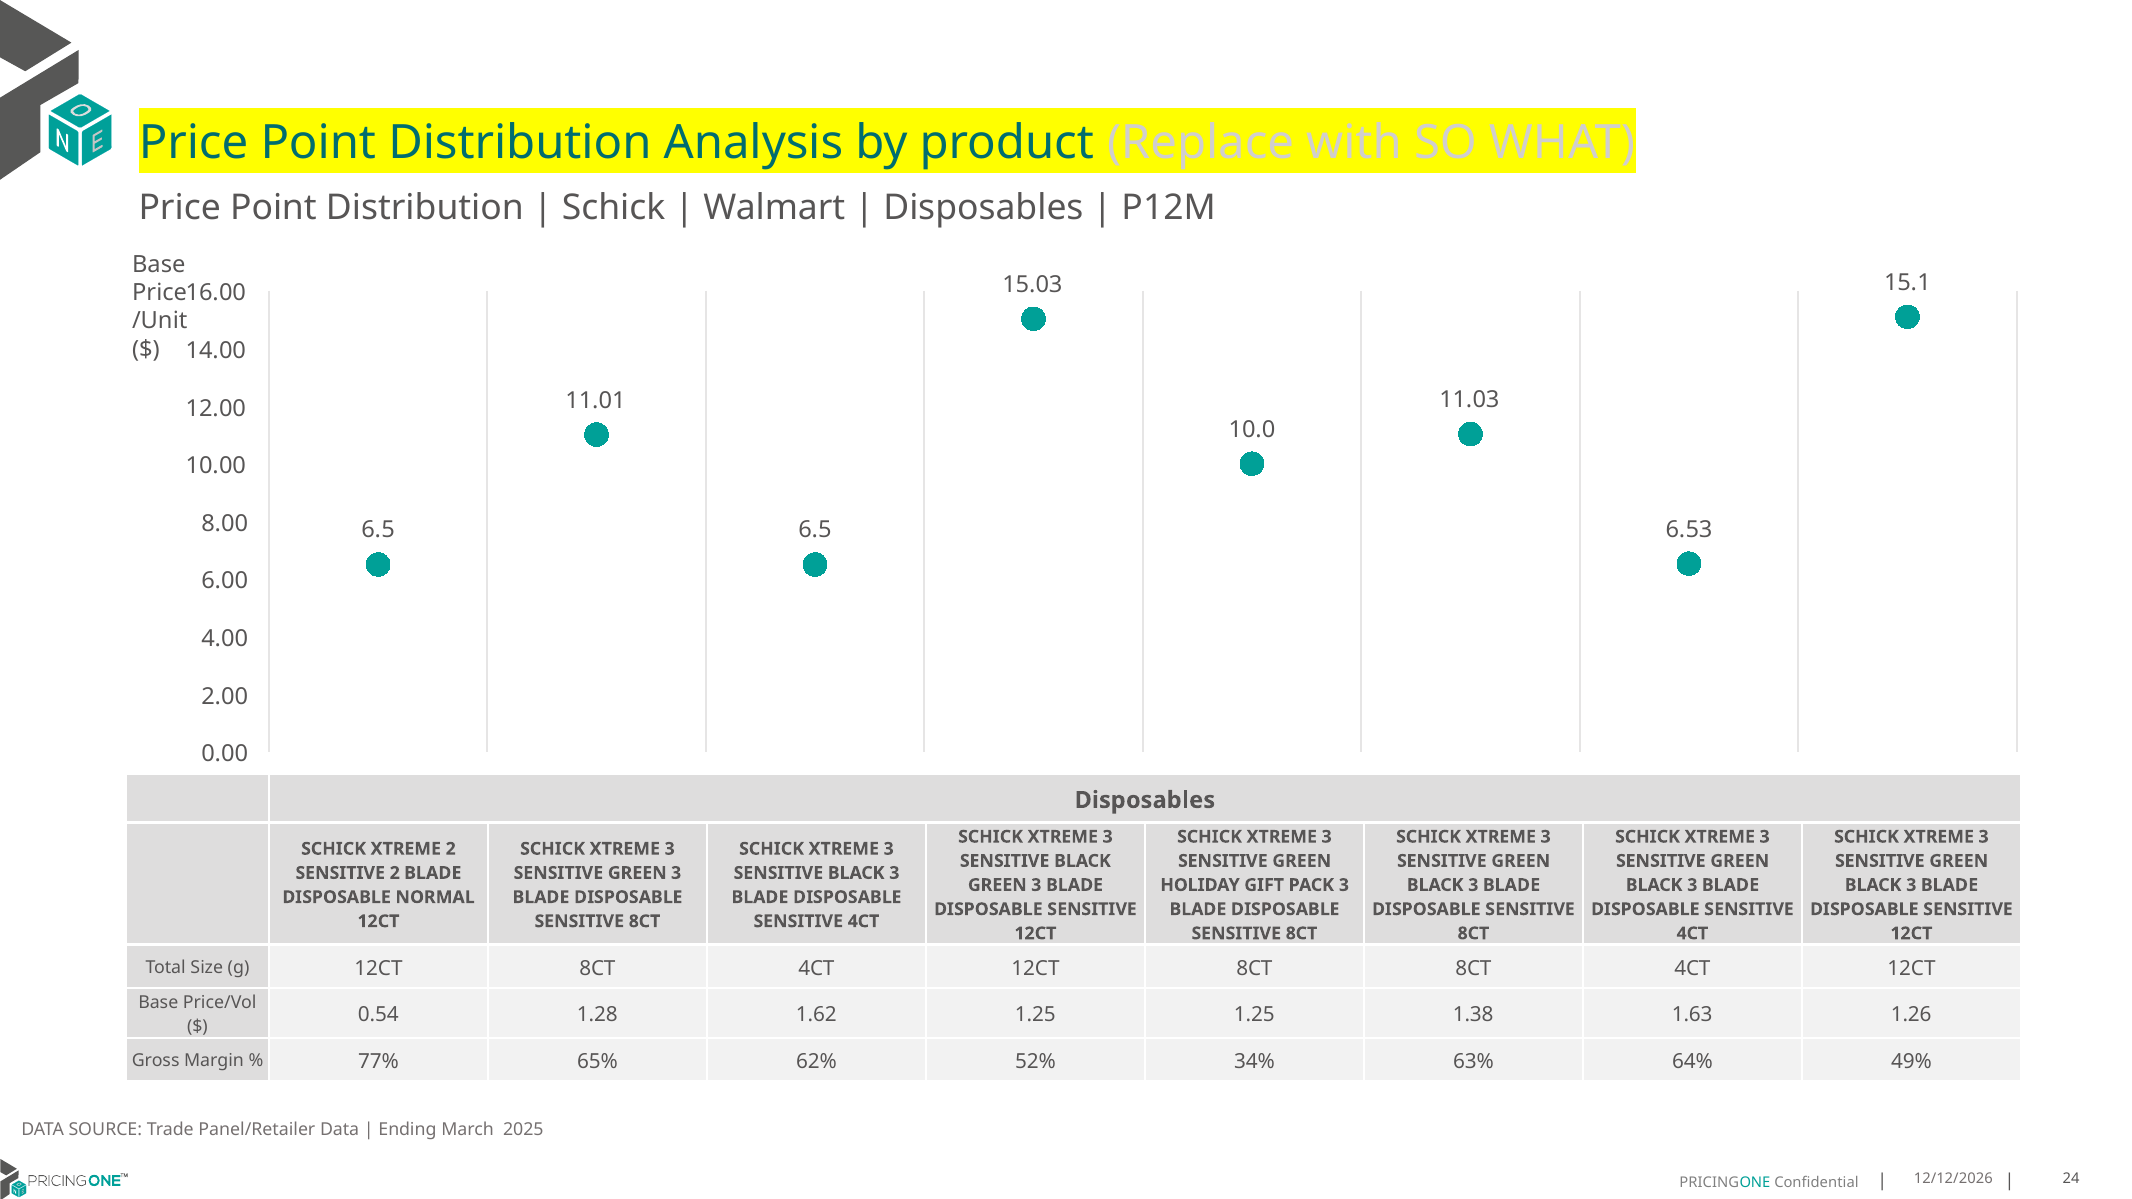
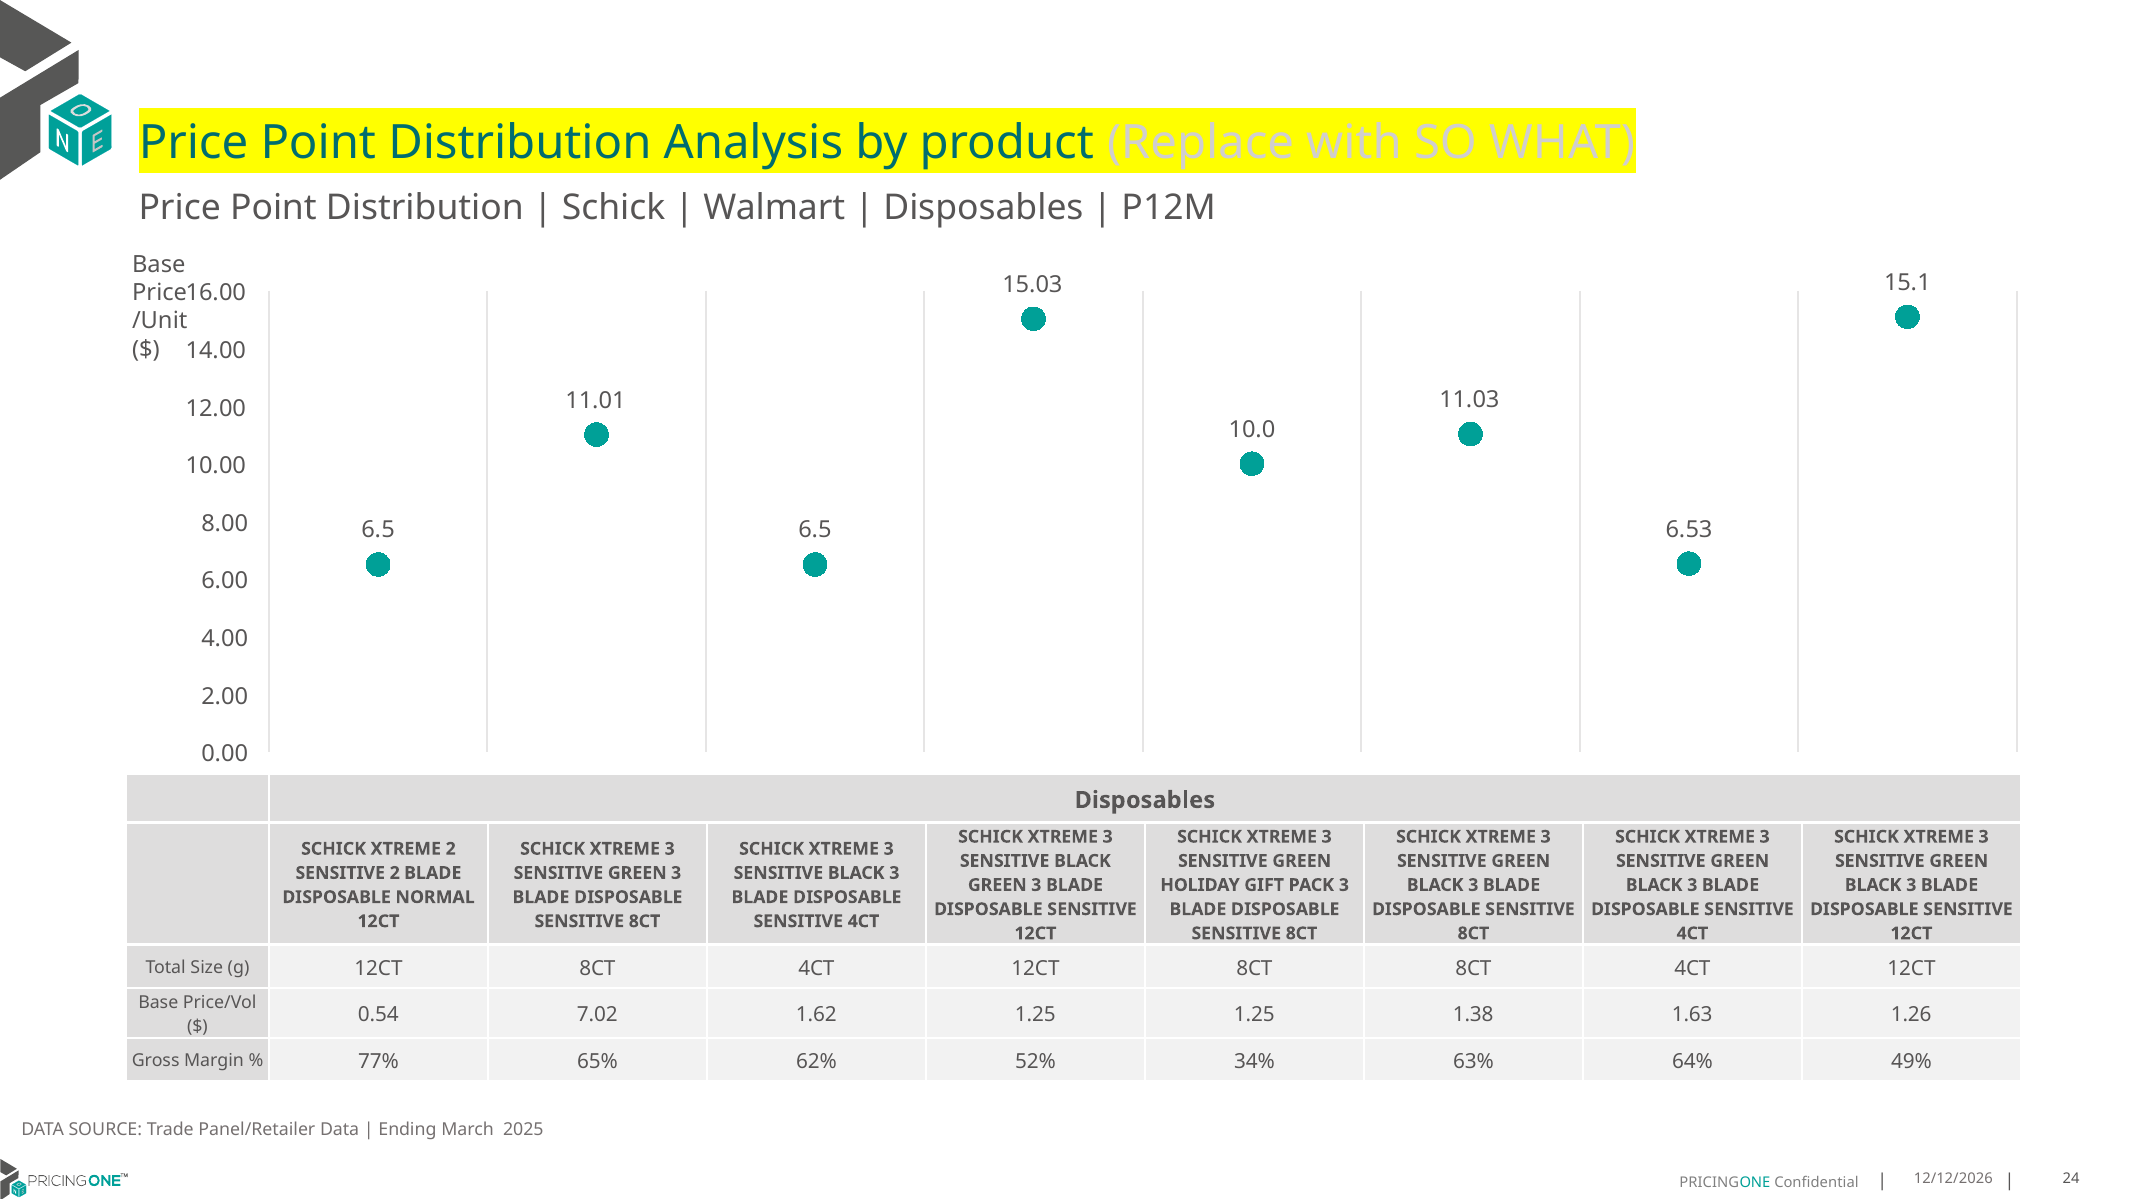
1.28: 1.28 -> 7.02 (597, 1015)
